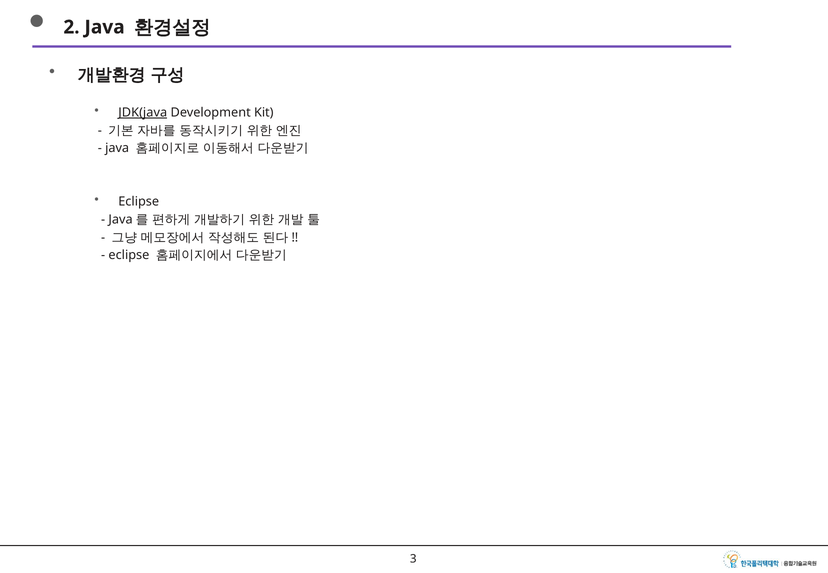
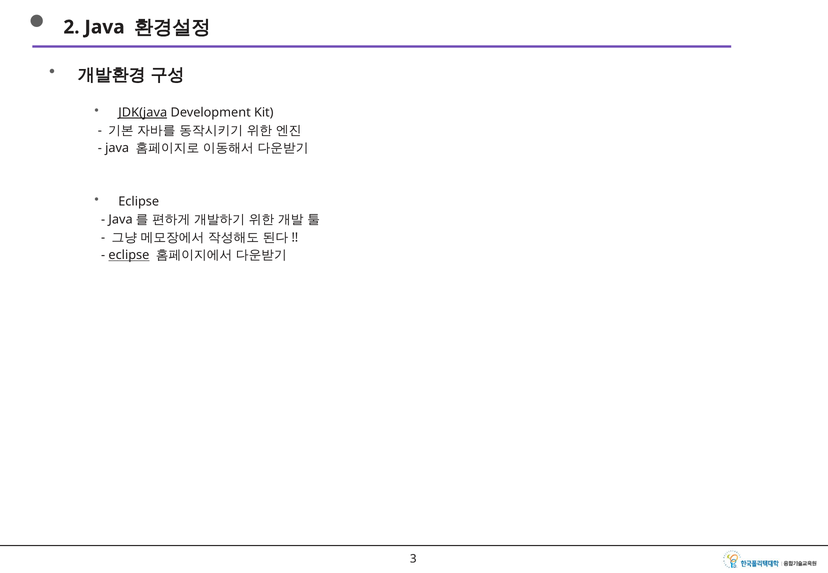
eclipse underline: none -> present (129, 255)
